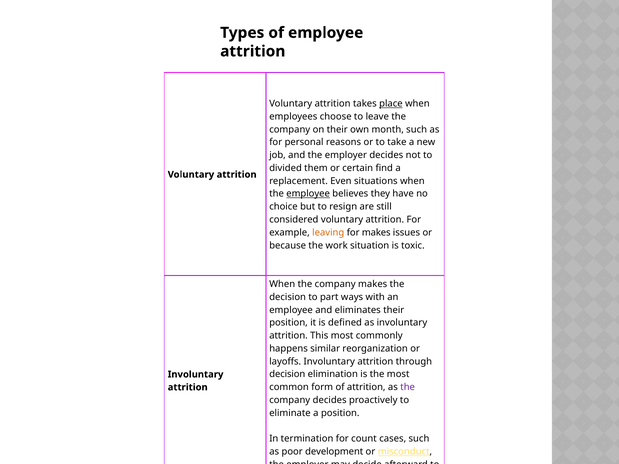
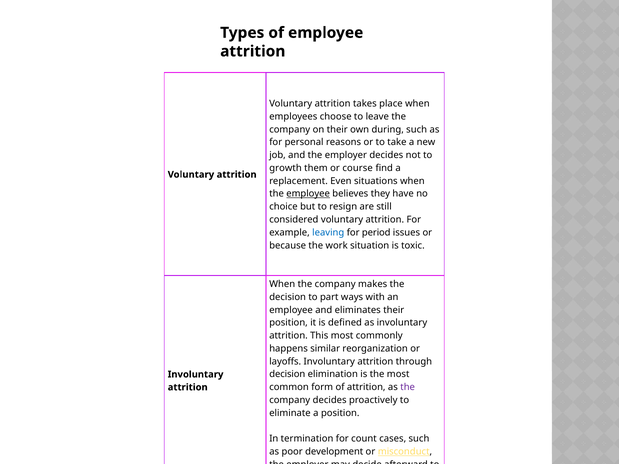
place underline: present -> none (391, 104)
month: month -> during (388, 130)
divided: divided -> growth (286, 168)
certain: certain -> course (358, 168)
leaving colour: orange -> blue (328, 233)
for makes: makes -> period (376, 233)
